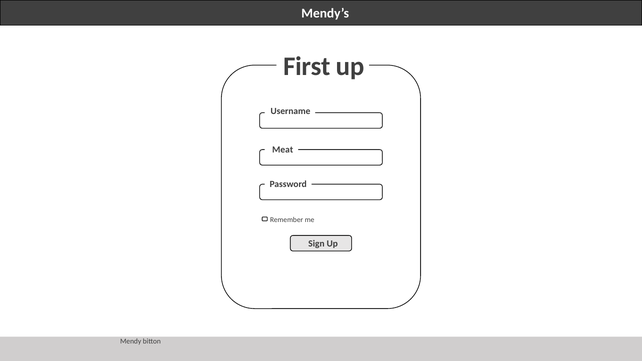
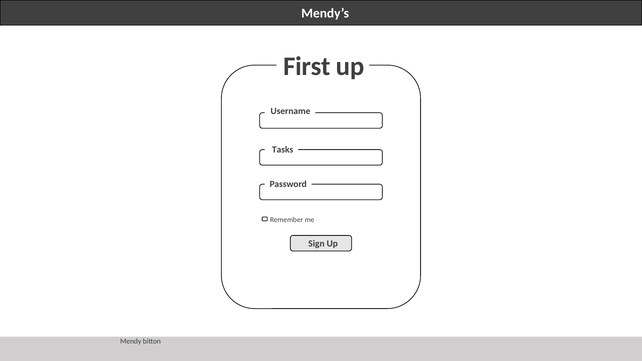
Meat: Meat -> Tasks (283, 150)
